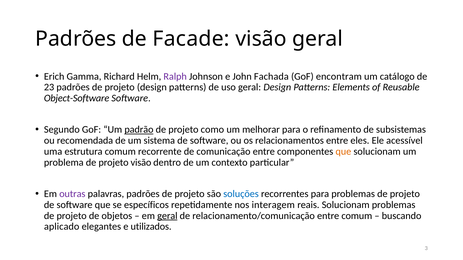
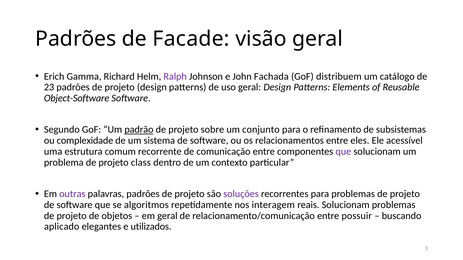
encontram: encontram -> distribuem (339, 76)
como: como -> sobre (212, 130)
melhorar: melhorar -> conjunto (261, 130)
recomendada: recomendada -> complexidade (85, 141)
que colour: orange -> purple (343, 152)
projeto visão: visão -> class (141, 163)
soluções colour: blue -> purple (241, 194)
específicos: específicos -> algoritmos (146, 205)
geral underline: present -> none (167, 216)
entre comum: comum -> possuir (357, 216)
